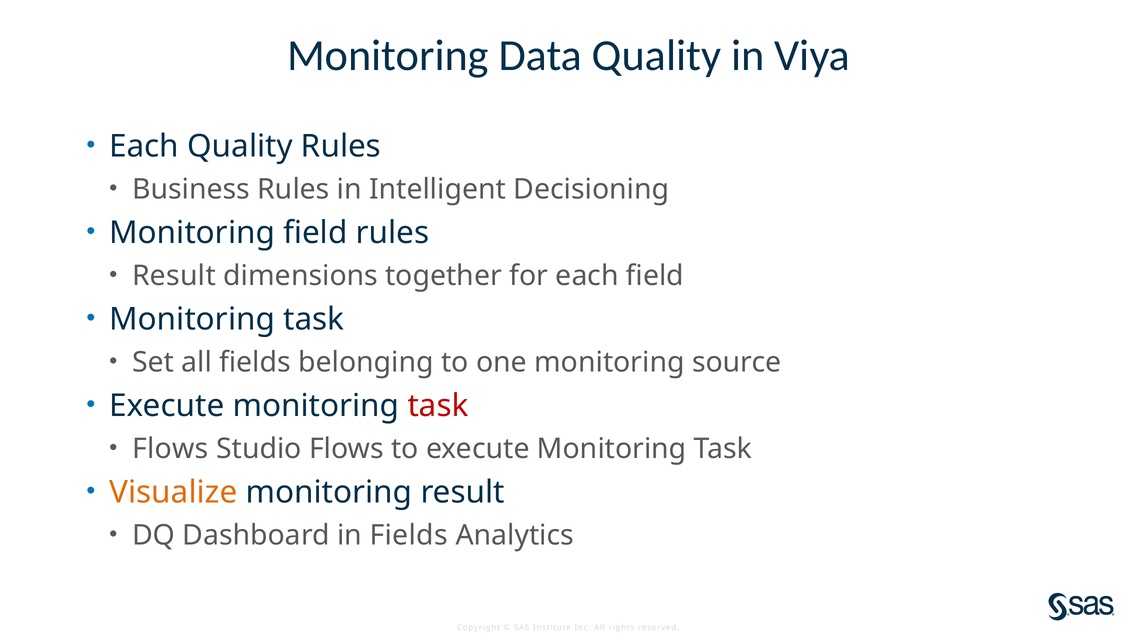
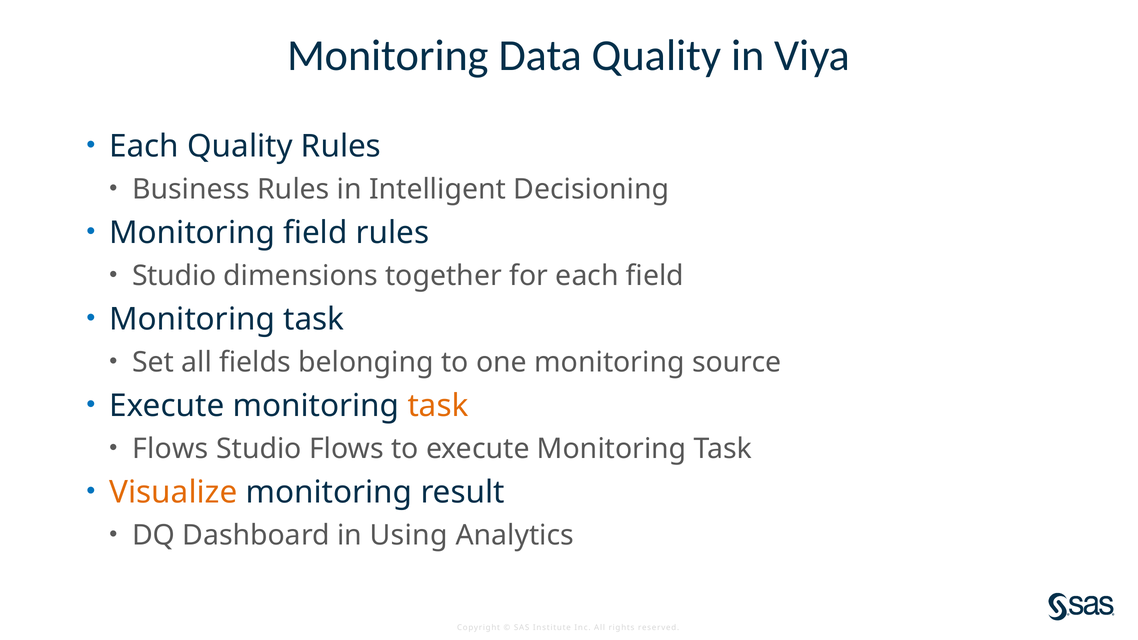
Result: Result -> Studio (174, 276)
task colour: red -> orange (438, 406)
in Fields: Fields -> Using (409, 536)
